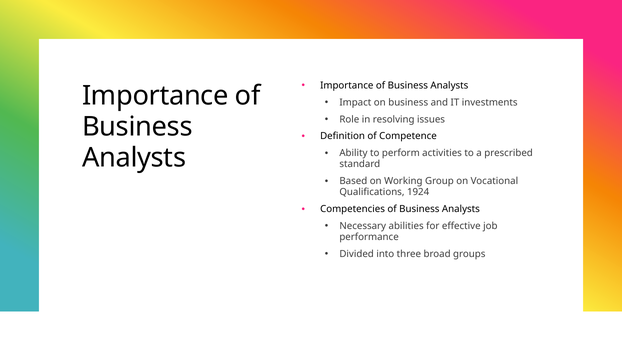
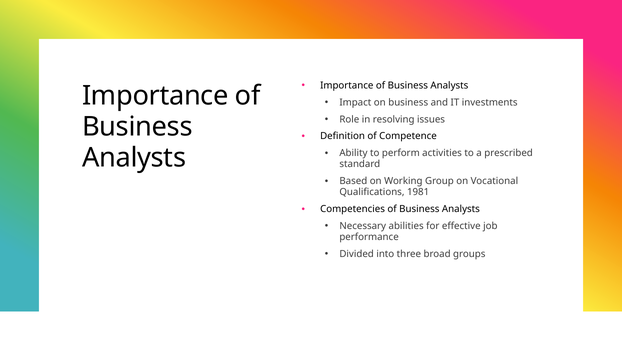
1924: 1924 -> 1981 (418, 192)
